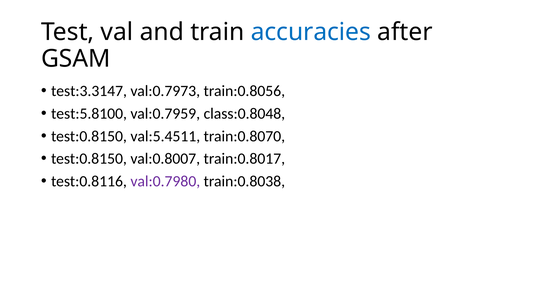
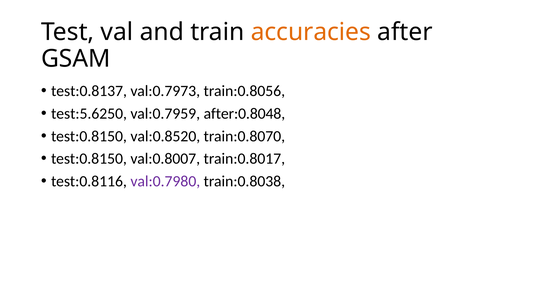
accuracies colour: blue -> orange (311, 32)
test:3.3147: test:3.3147 -> test:0.8137 (89, 91)
test:5.8100: test:5.8100 -> test:5.6250 (89, 113)
class:0.8048: class:0.8048 -> after:0.8048 (244, 113)
val:5.4511: val:5.4511 -> val:0.8520 (165, 136)
